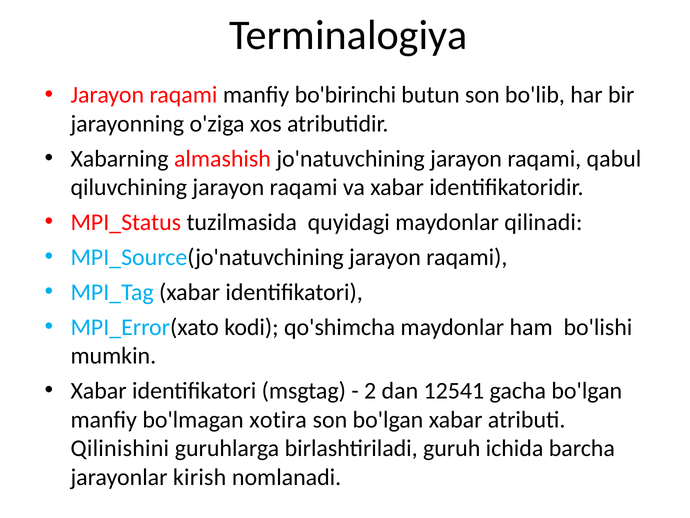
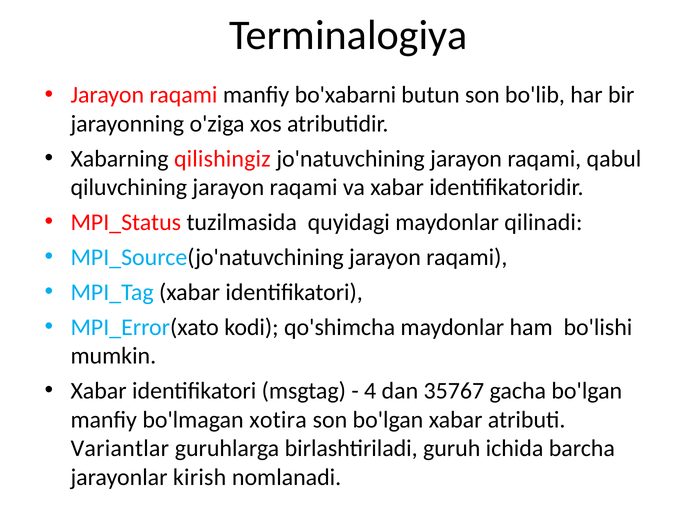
bo'birinchi: bo'birinchi -> bo'xabarni (345, 95)
almashish: almashish -> qilishingiz (222, 159)
2: 2 -> 4 (370, 390)
12541: 12541 -> 35767 (454, 390)
Qilinishini: Qilinishini -> Variantlar (120, 448)
